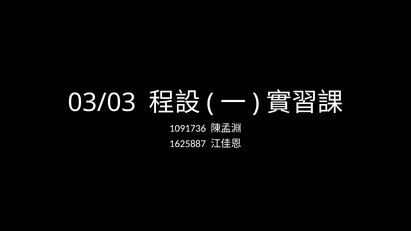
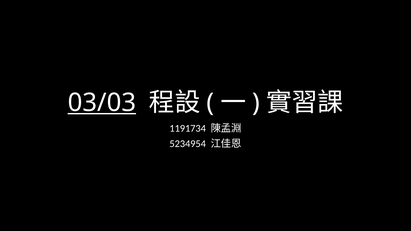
03/03 underline: none -> present (102, 103)
1091736: 1091736 -> 1191734 (188, 128)
1625887: 1625887 -> 5234954 (188, 144)
